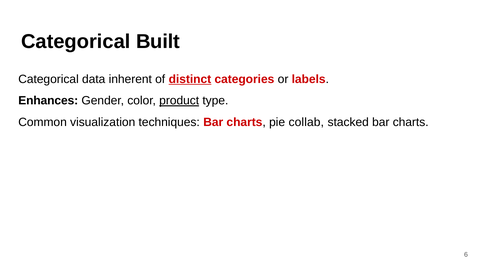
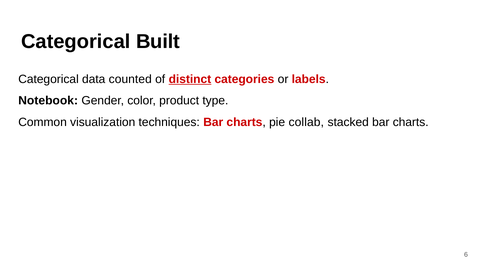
inherent: inherent -> counted (130, 79)
Enhances: Enhances -> Notebook (48, 101)
product underline: present -> none (179, 101)
